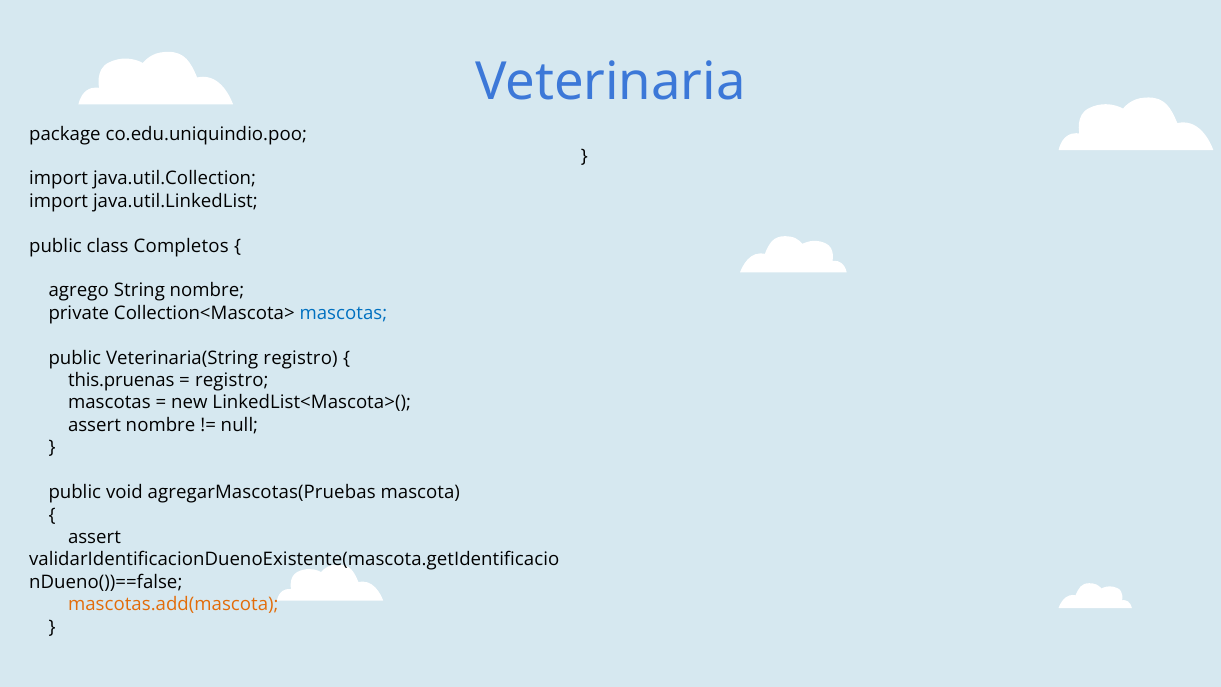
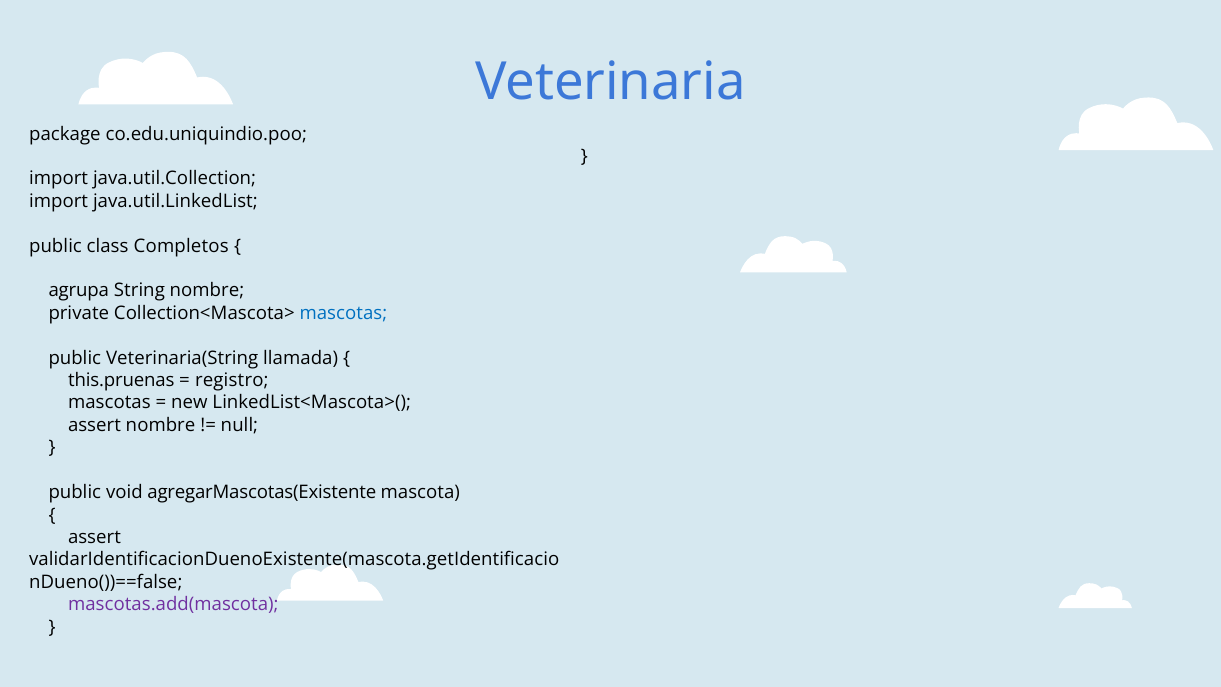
agrego: agrego -> agrupa (79, 291)
Veterinaria(String registro: registro -> llamada (301, 358)
agregarMascotas(Pruebas: agregarMascotas(Pruebas -> agregarMascotas(Existente (262, 492)
mascotas.add(mascota colour: orange -> purple (173, 604)
